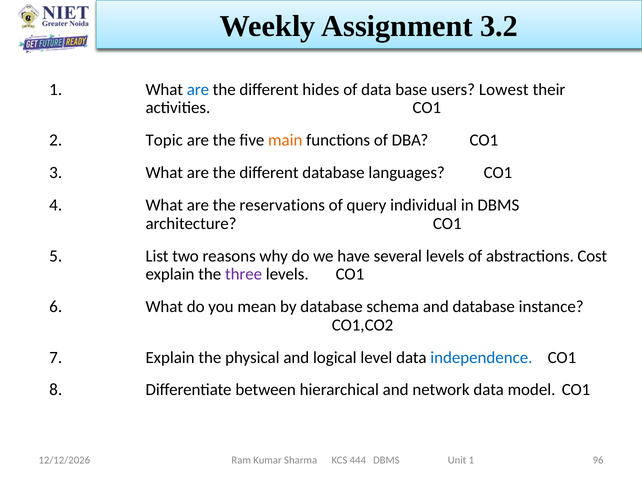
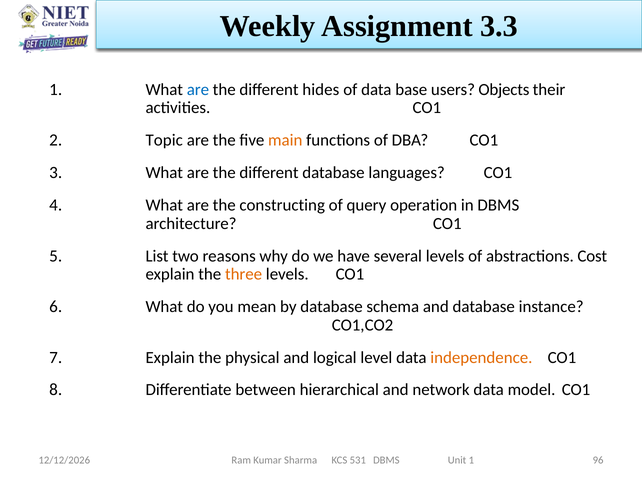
3.2: 3.2 -> 3.3 (499, 26)
Lowest: Lowest -> Objects (504, 89)
reservations: reservations -> constructing (282, 205)
individual: individual -> operation (424, 205)
three colour: purple -> orange (244, 274)
independence colour: blue -> orange (481, 357)
444: 444 -> 531 (358, 460)
